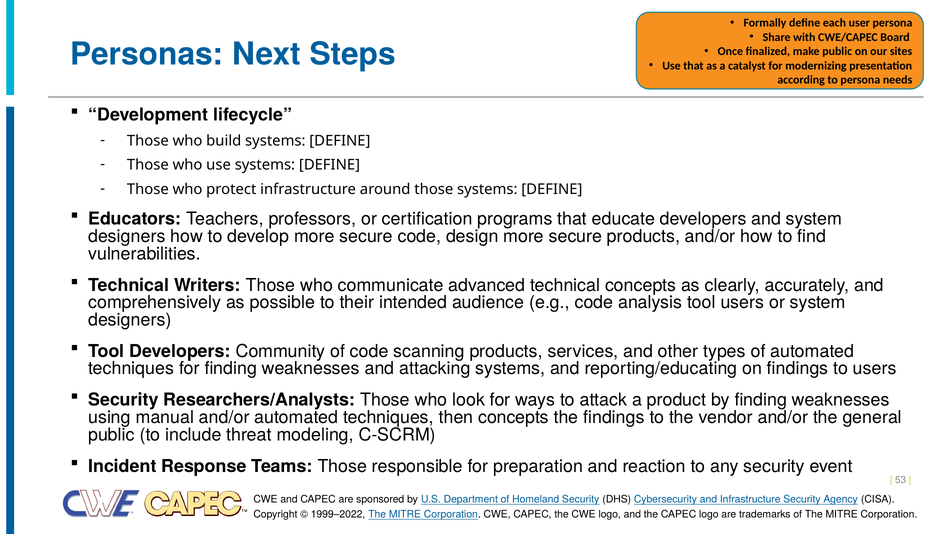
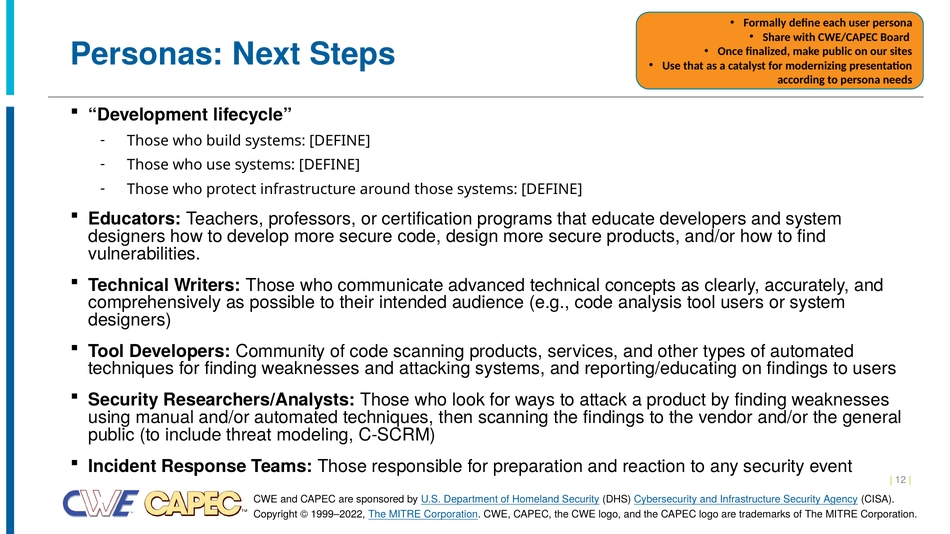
then concepts: concepts -> scanning (514, 418)
53: 53 -> 12 (901, 480)
